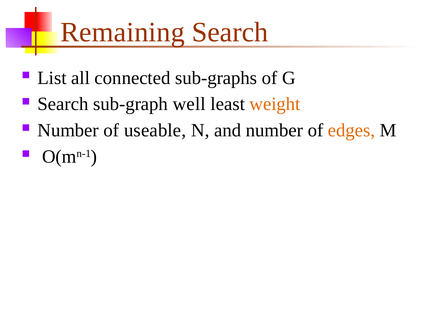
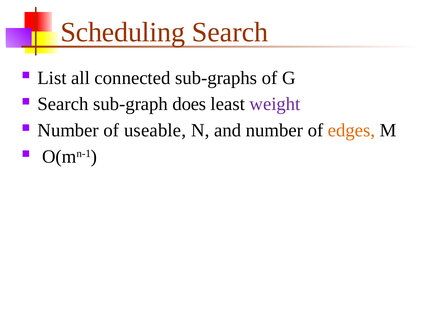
Remaining: Remaining -> Scheduling (123, 32)
well: well -> does (189, 104)
weight colour: orange -> purple (275, 104)
